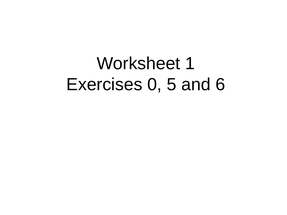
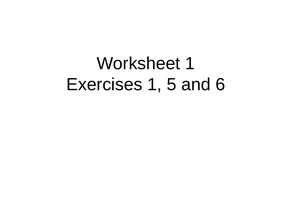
Exercises 0: 0 -> 1 (155, 85)
